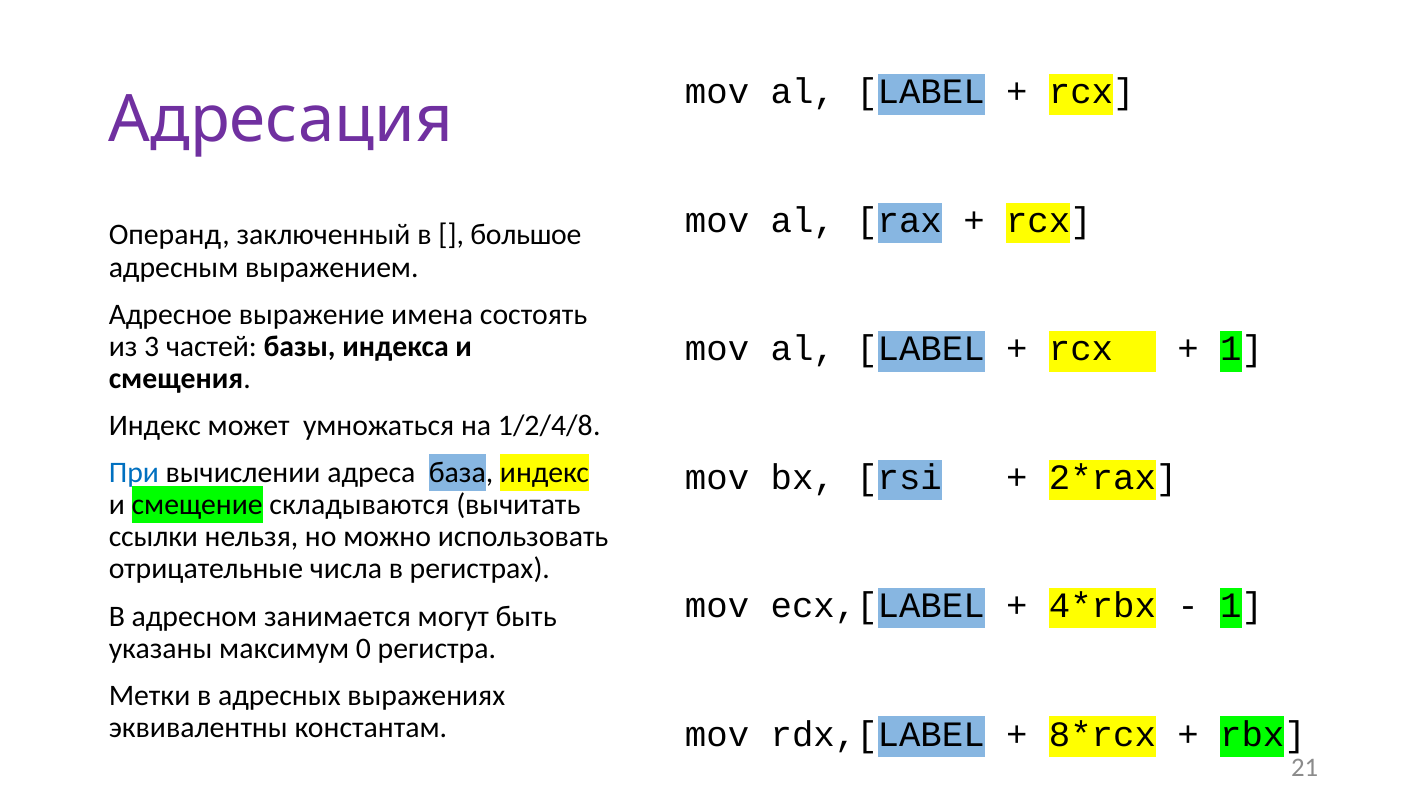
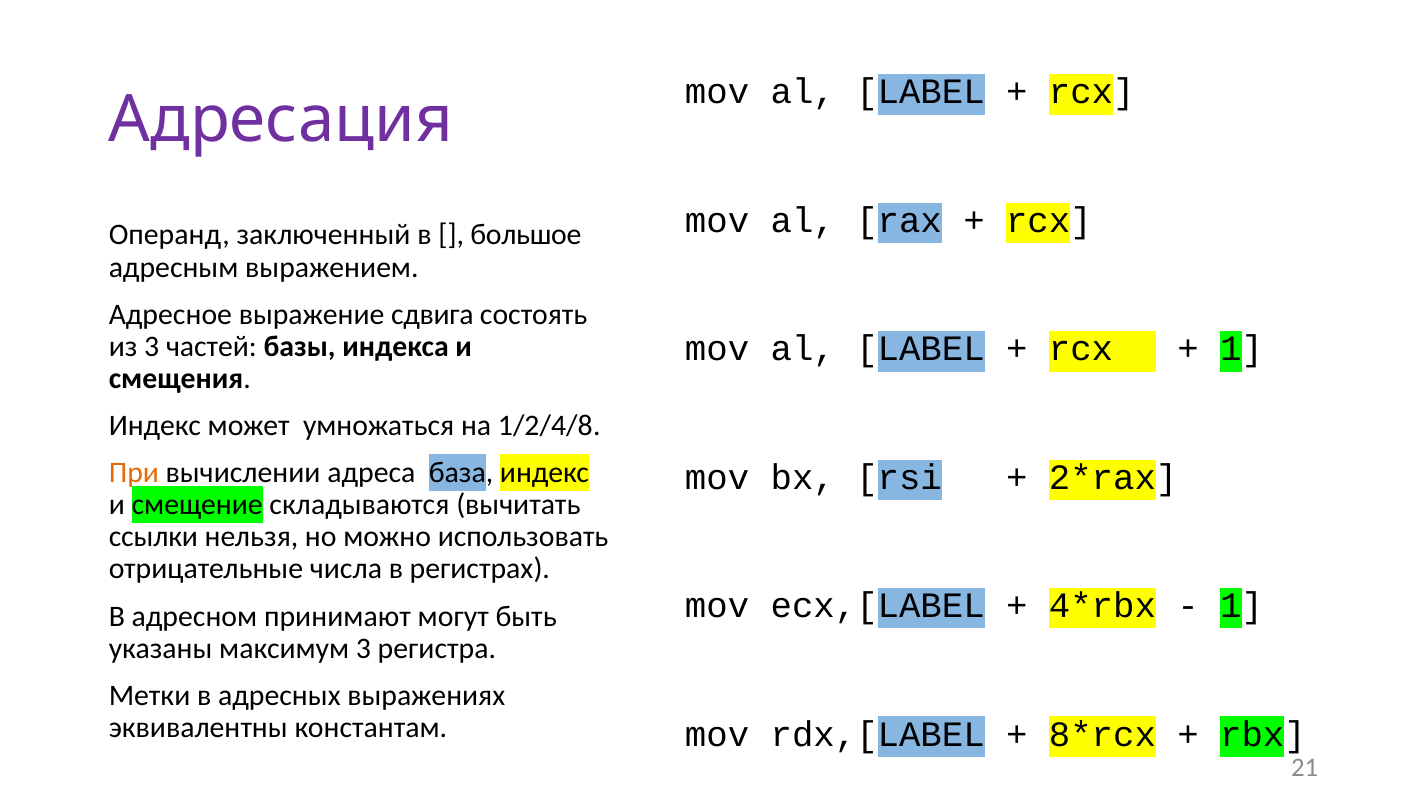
имена: имена -> сдвига (432, 314)
При colour: blue -> orange (134, 472)
занимается: занимается -> принимают (337, 616)
максимум 0: 0 -> 3 (363, 648)
